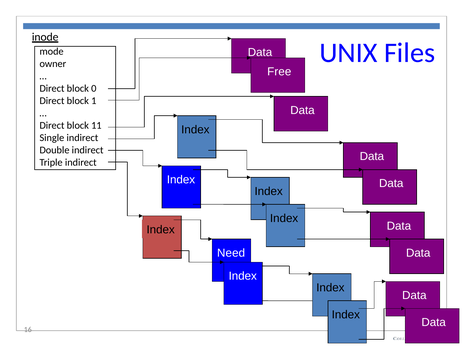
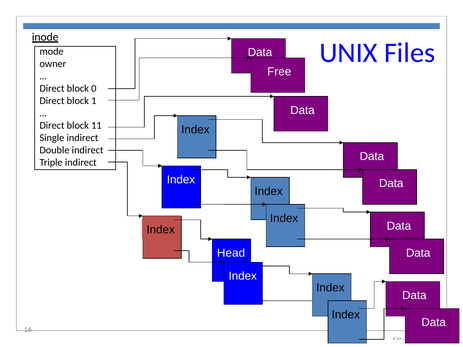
Need: Need -> Head (231, 253)
